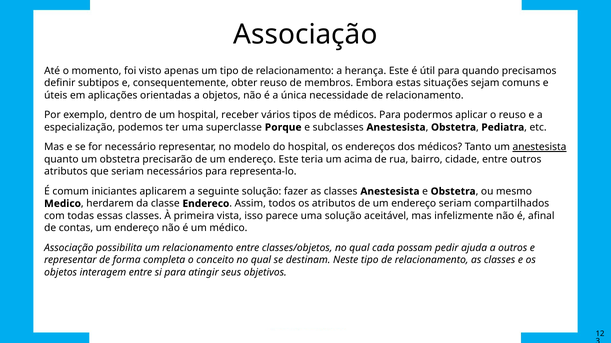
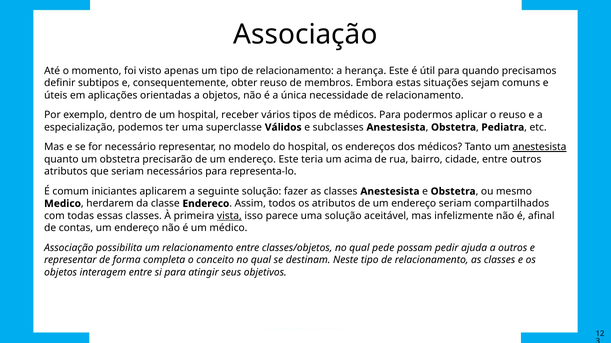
Porque: Porque -> Válidos (283, 128)
vista underline: none -> present (229, 216)
cada: cada -> pede (383, 248)
